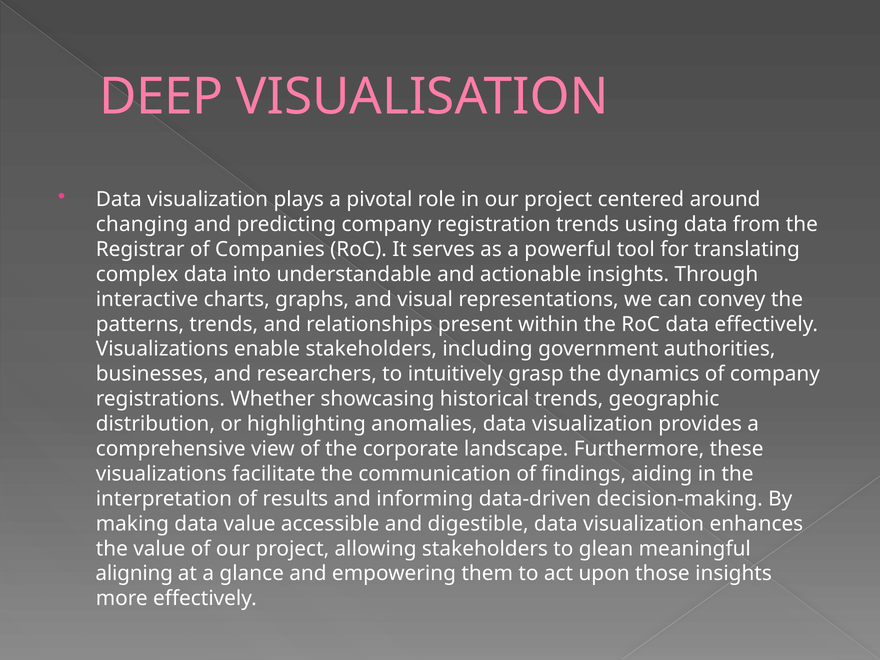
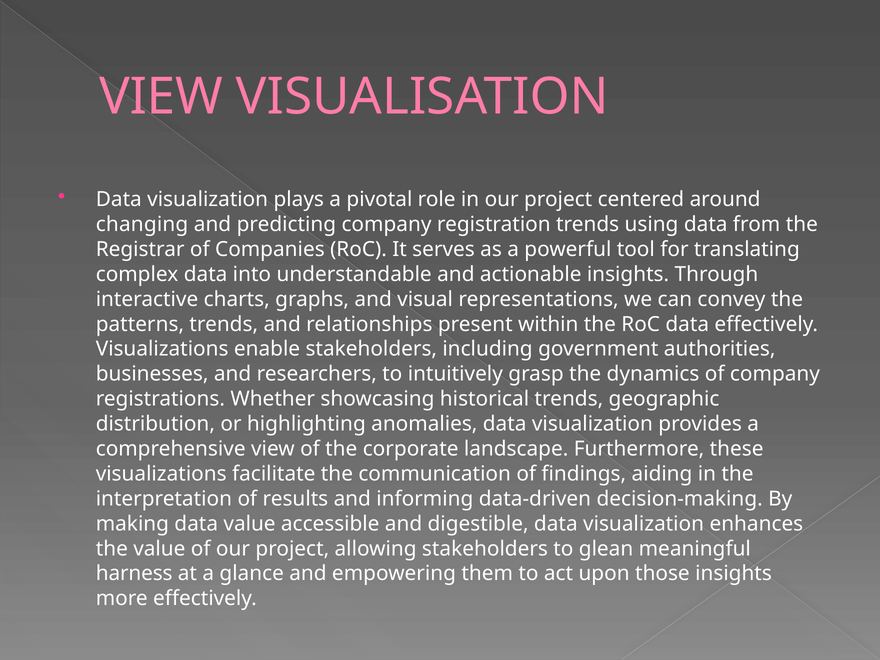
DEEP: DEEP -> VIEW (161, 97)
aligning: aligning -> harness (134, 574)
